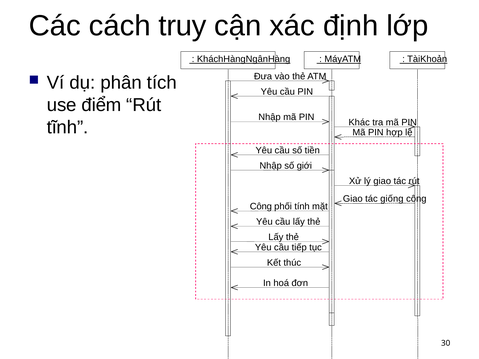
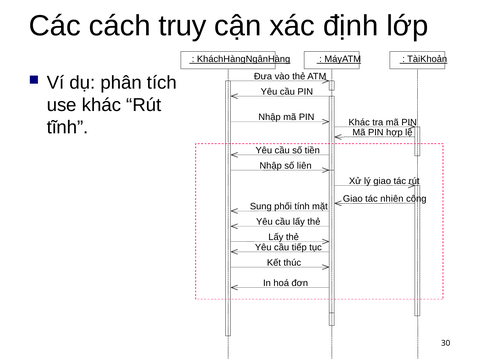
use điểm: điểm -> khác (101, 105)
giới: giới -> liên (304, 166)
giống: giống -> nhiên (392, 199)
Công: Công -> Sung (261, 207)
